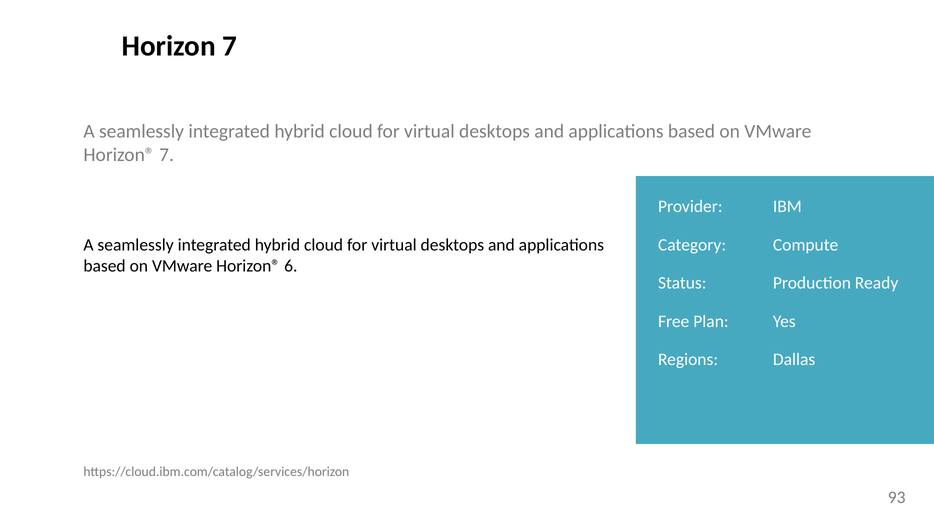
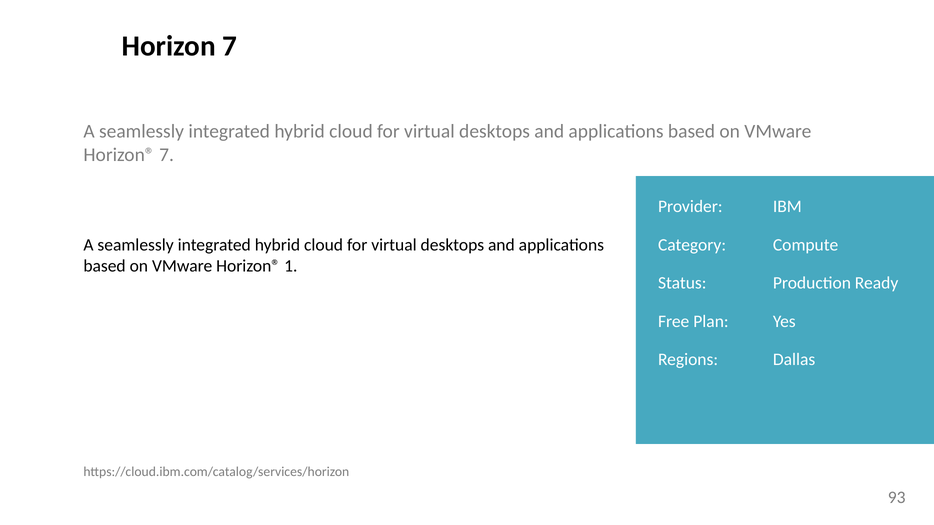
6: 6 -> 1 (291, 266)
